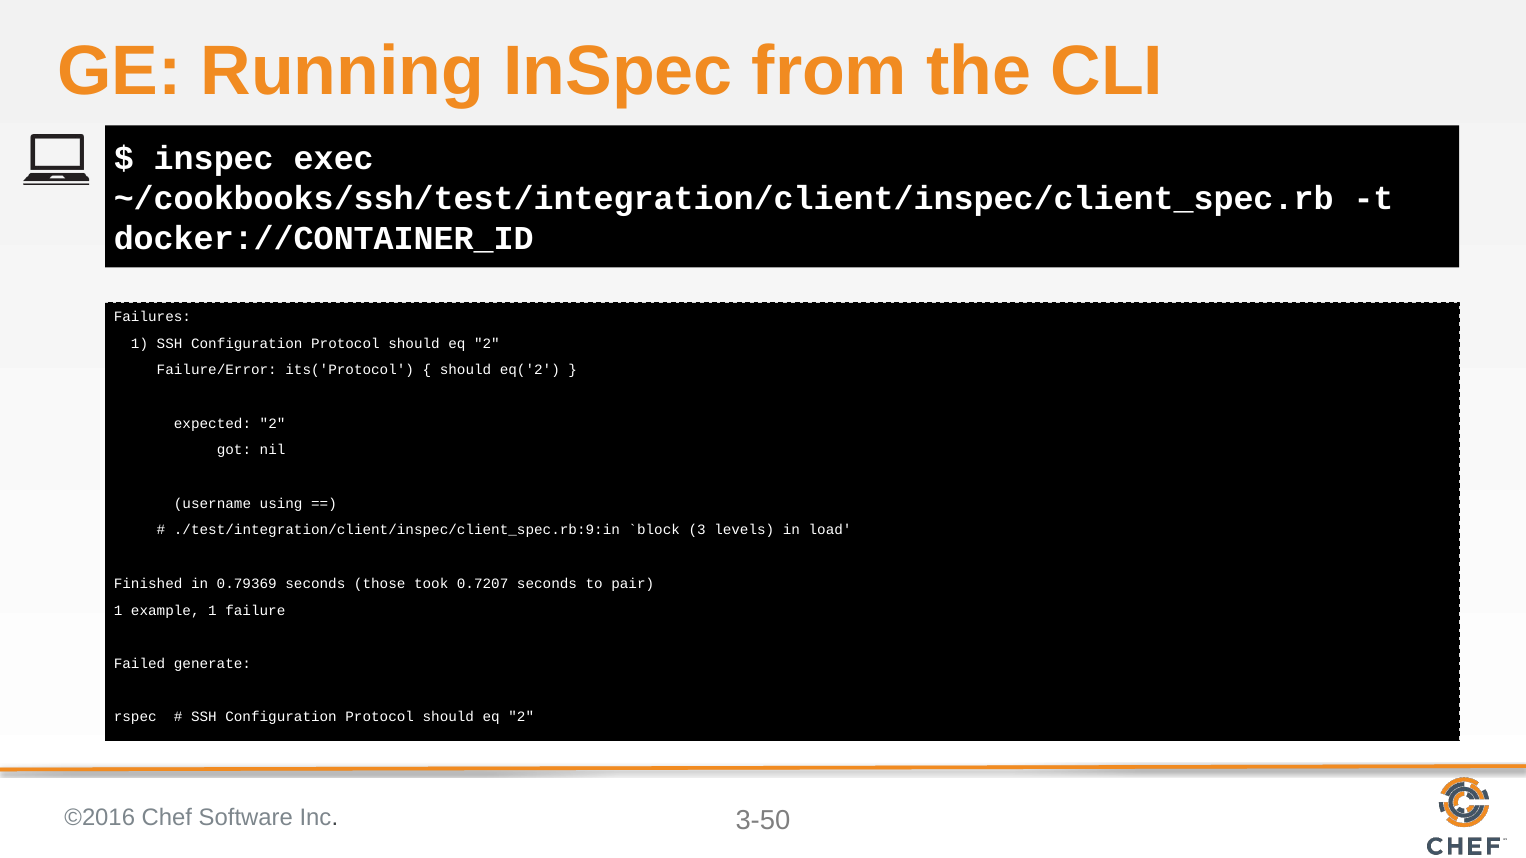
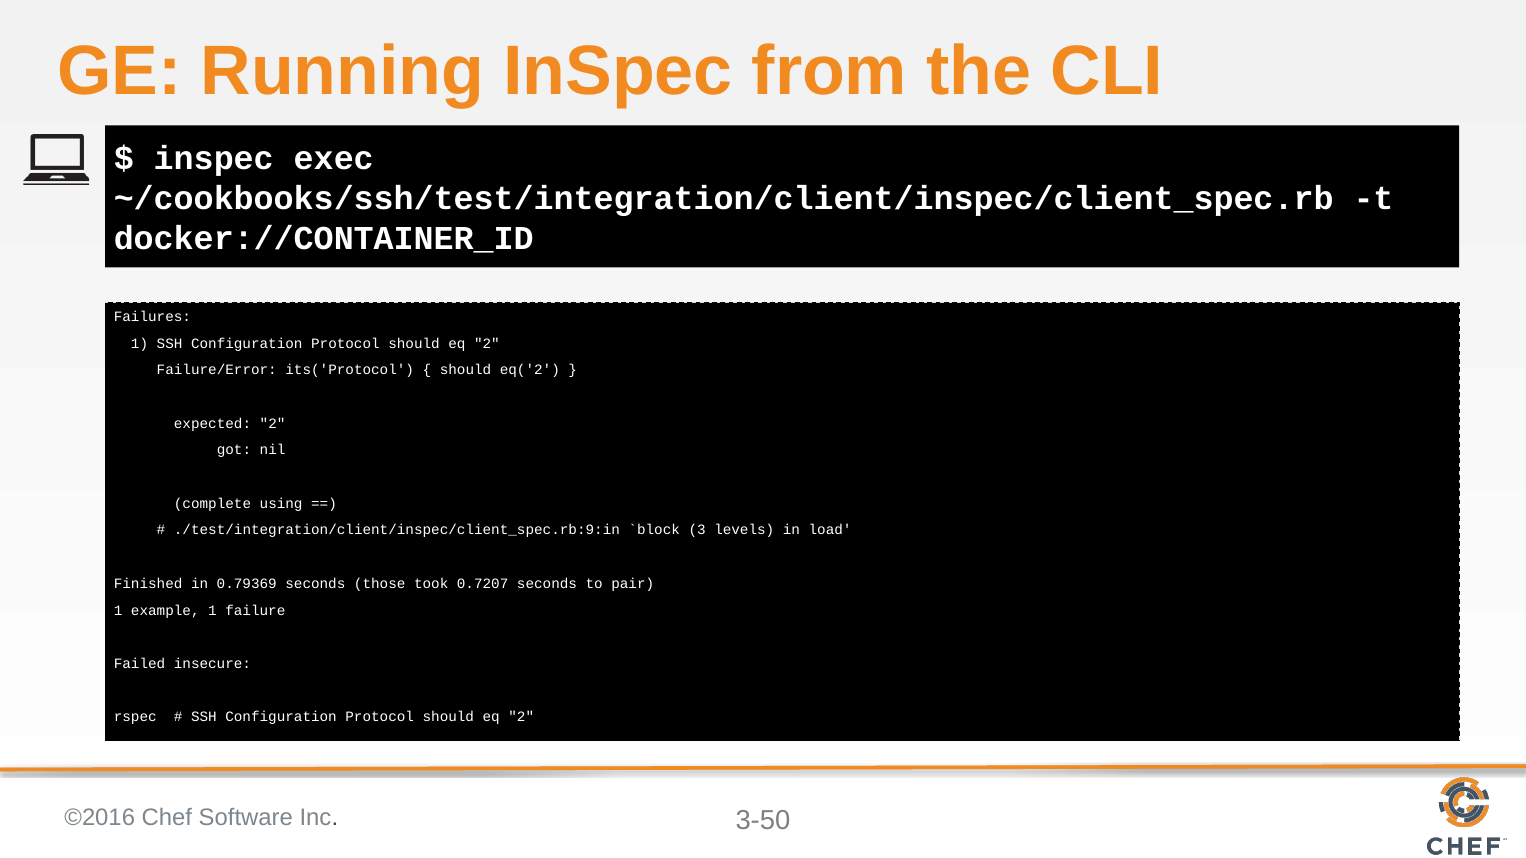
username: username -> complete (213, 504)
generate: generate -> insecure (212, 664)
